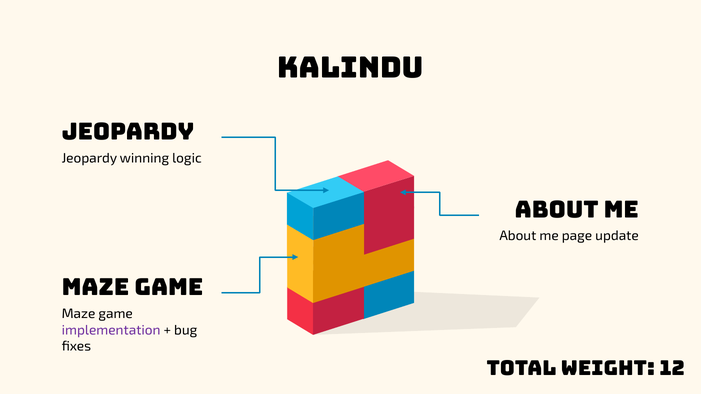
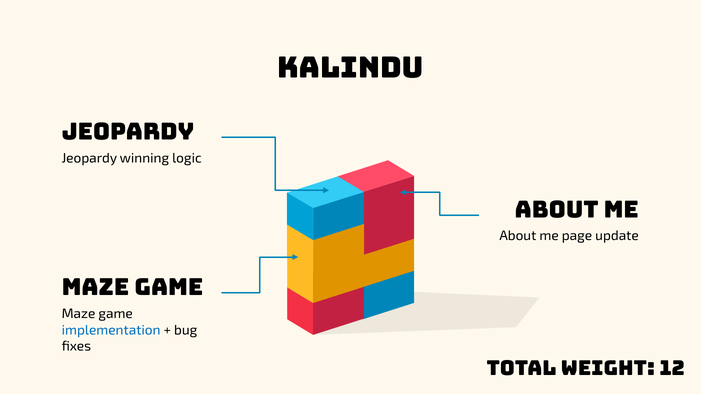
implementation colour: purple -> blue (111, 330)
